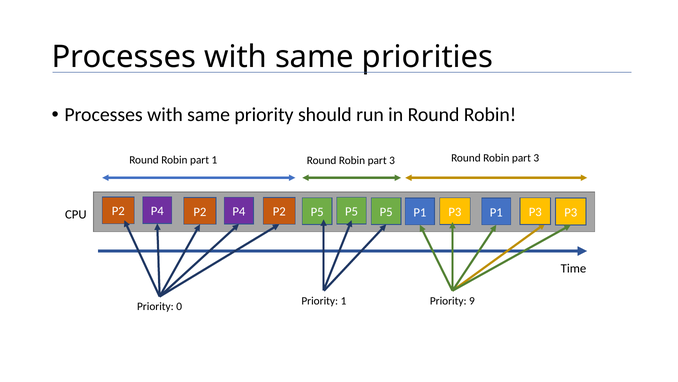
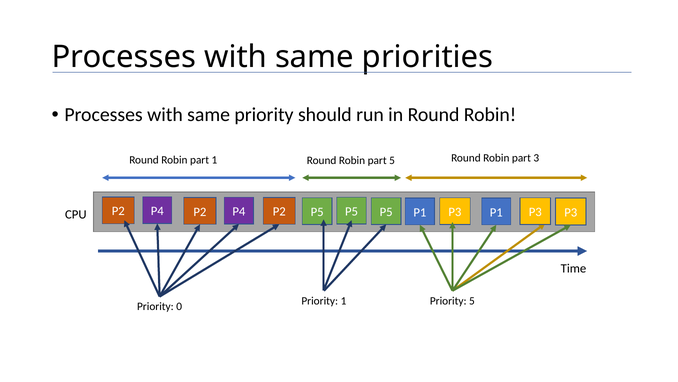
3: 3 -> 5 (392, 160)
Priority 9: 9 -> 5 (472, 300)
